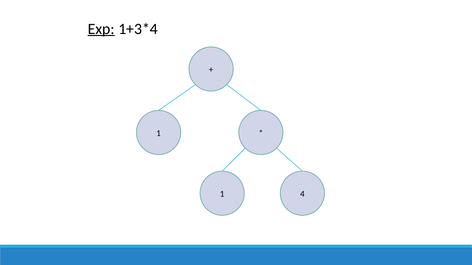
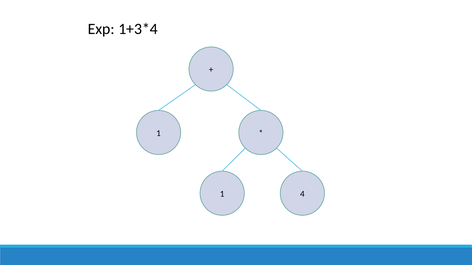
Exp underline: present -> none (101, 29)
